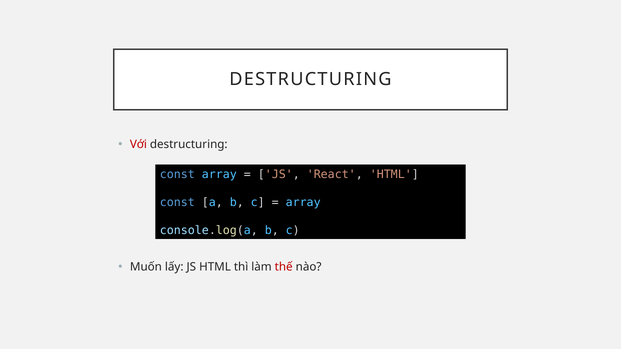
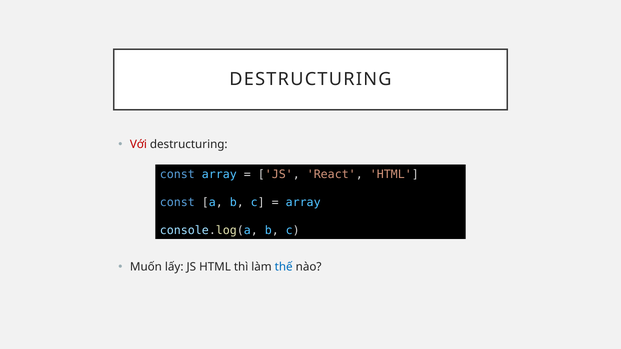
thế colour: red -> blue (284, 267)
